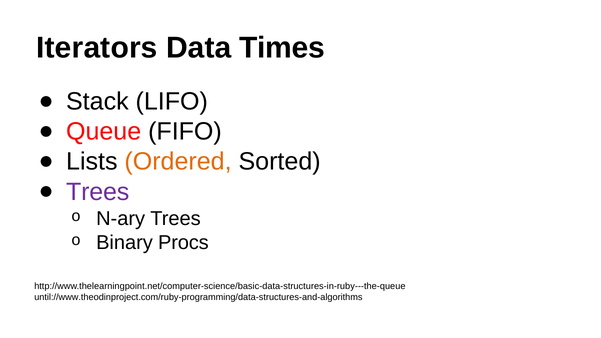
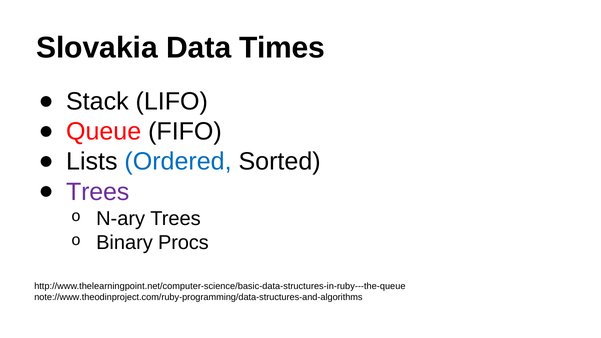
Iterators: Iterators -> Slovakia (97, 48)
Ordered colour: orange -> blue (178, 162)
until://www.theodinproject.com/ruby-programming/data-structures-and-algorithms: until://www.theodinproject.com/ruby-programming/data-structures-and-algorithms -> note://www.theodinproject.com/ruby-programming/data-structures-and-algorithms (198, 297)
